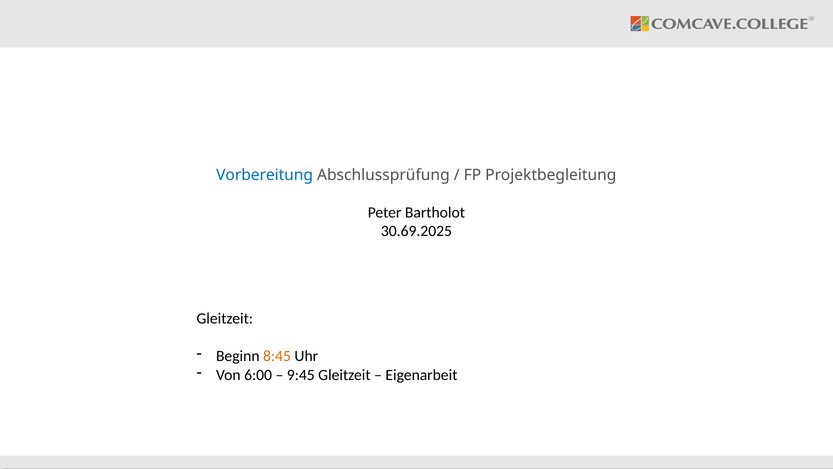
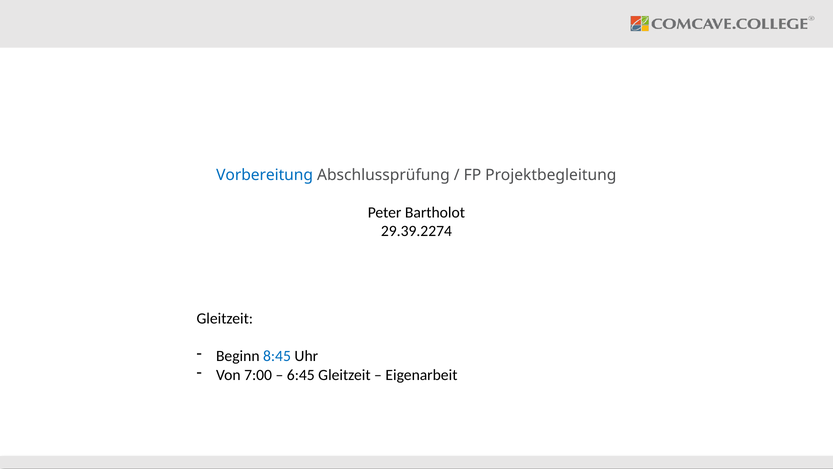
30.69.2025: 30.69.2025 -> 29.39.2274 (416, 231)
8:45 colour: orange -> blue (277, 356)
6:00: 6:00 -> 7:00 (258, 375)
9:45: 9:45 -> 6:45 (301, 375)
